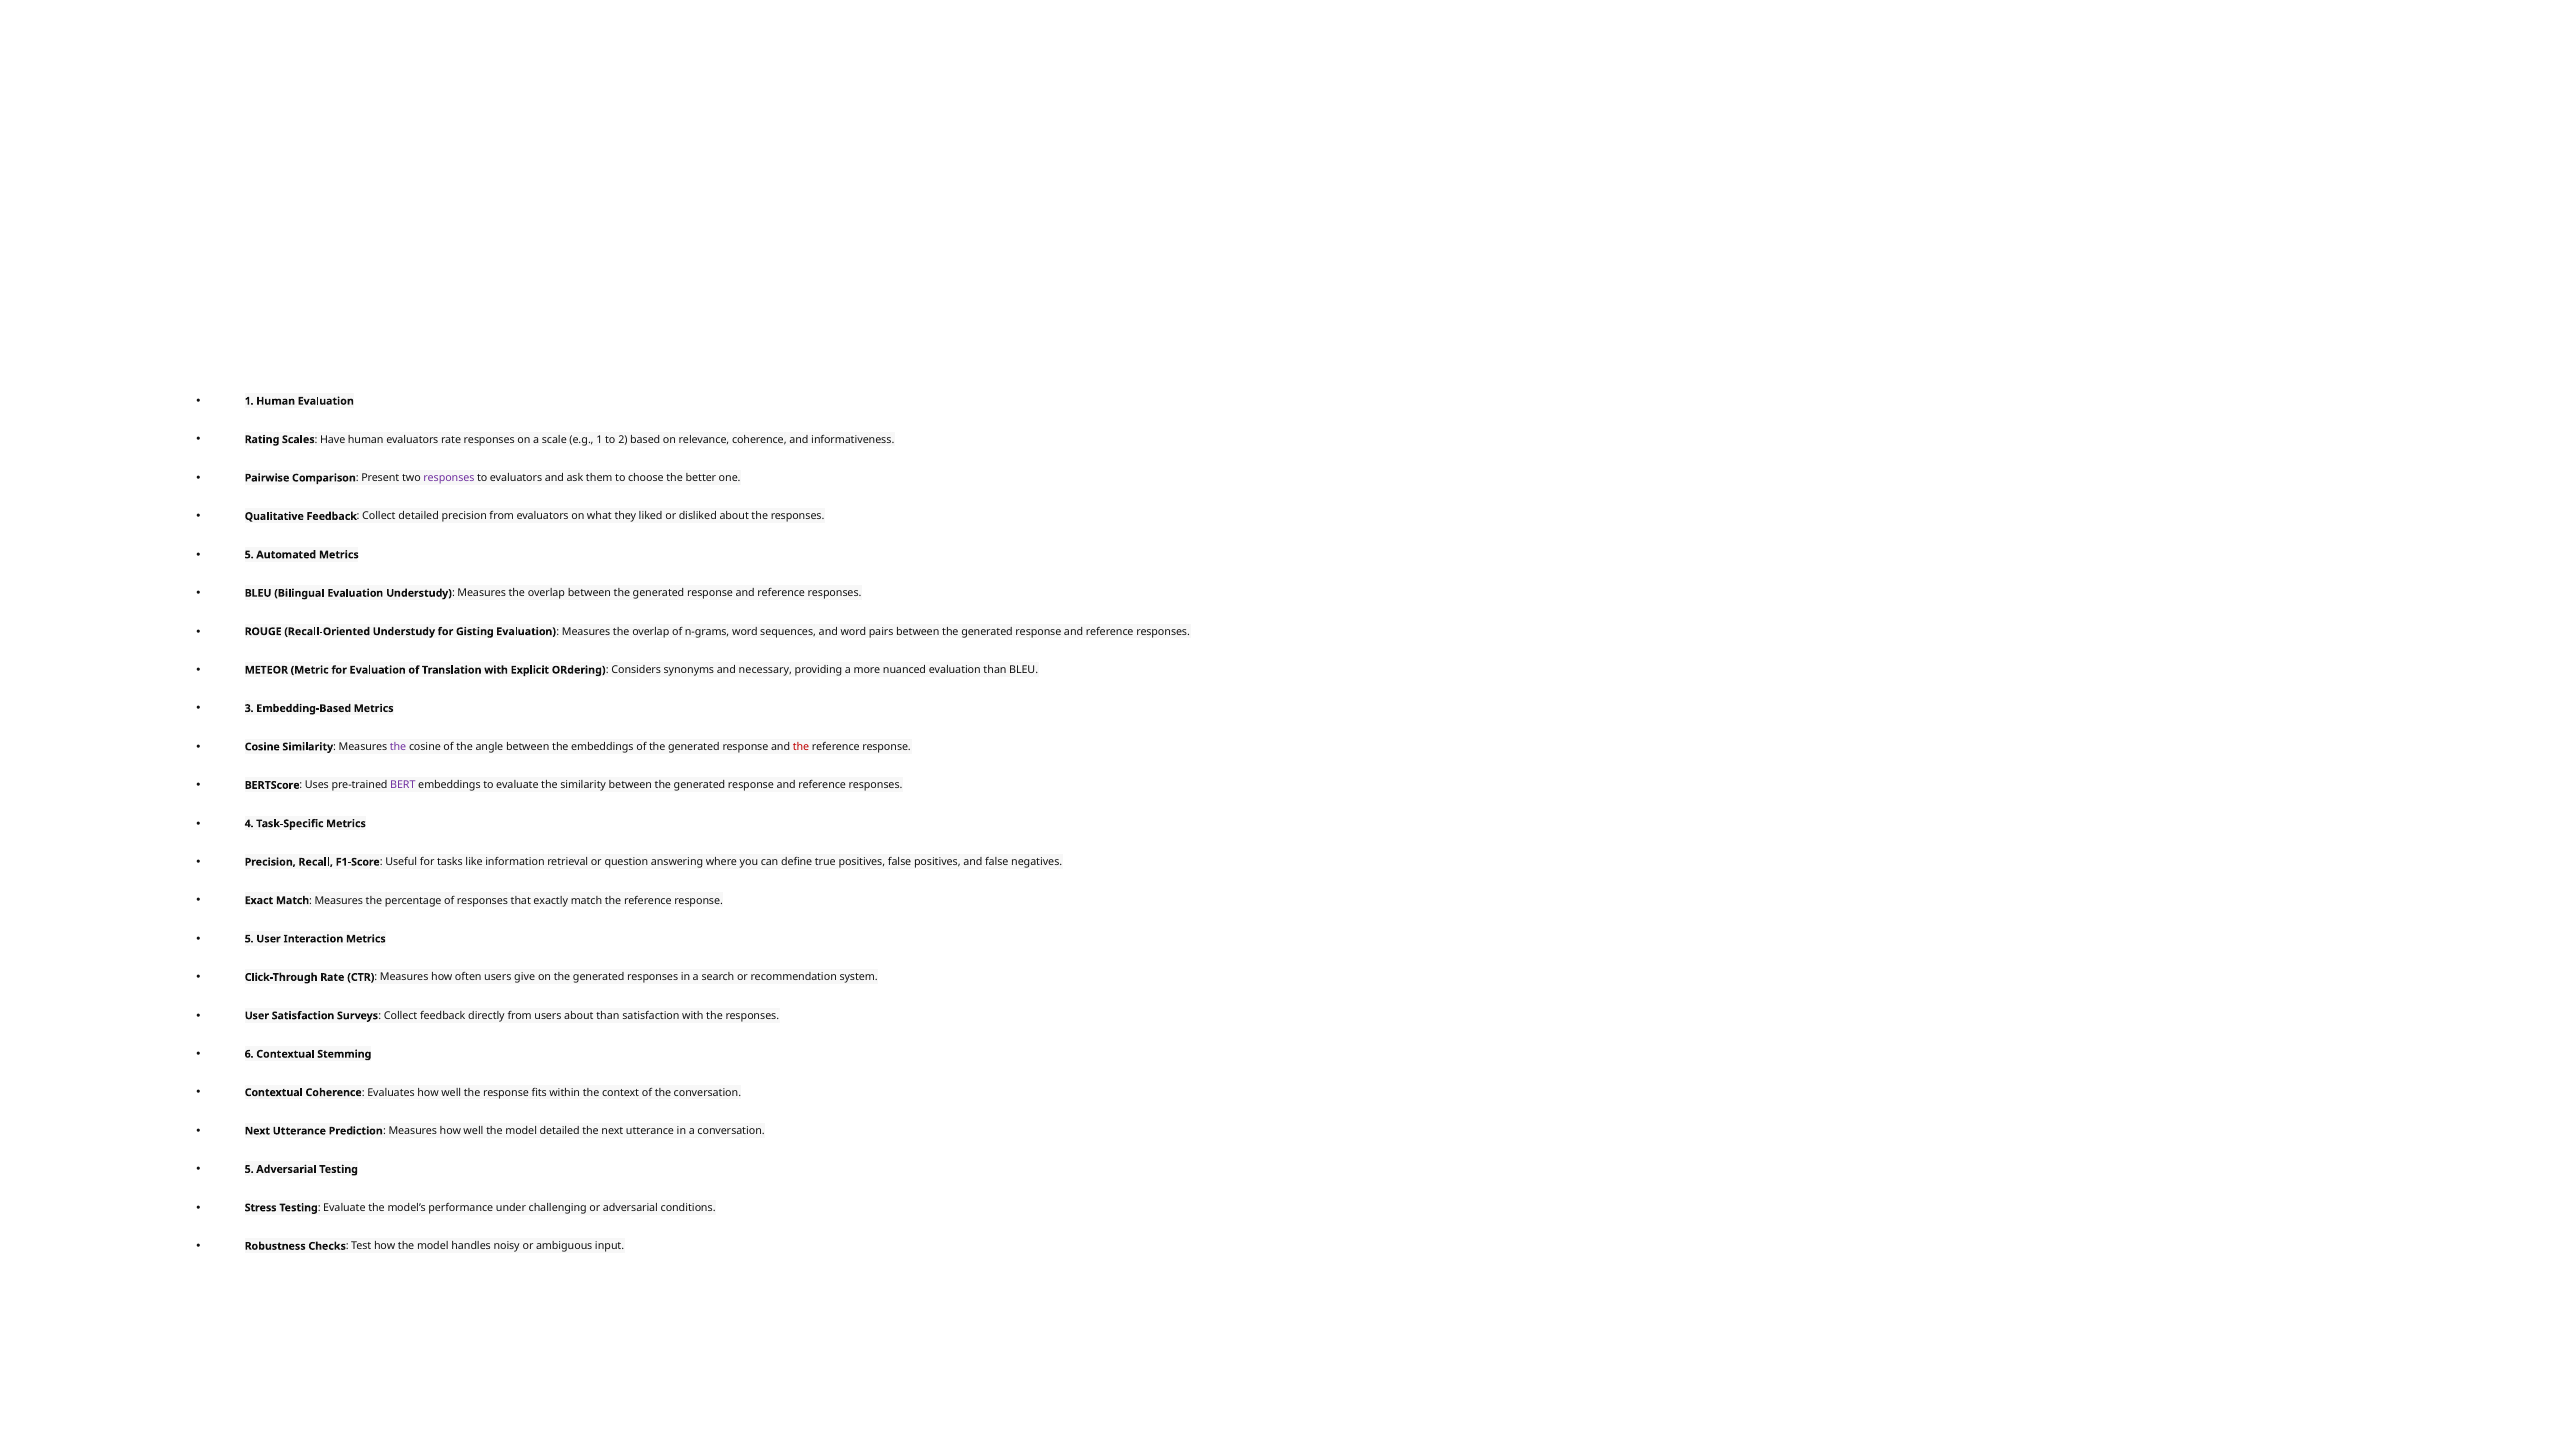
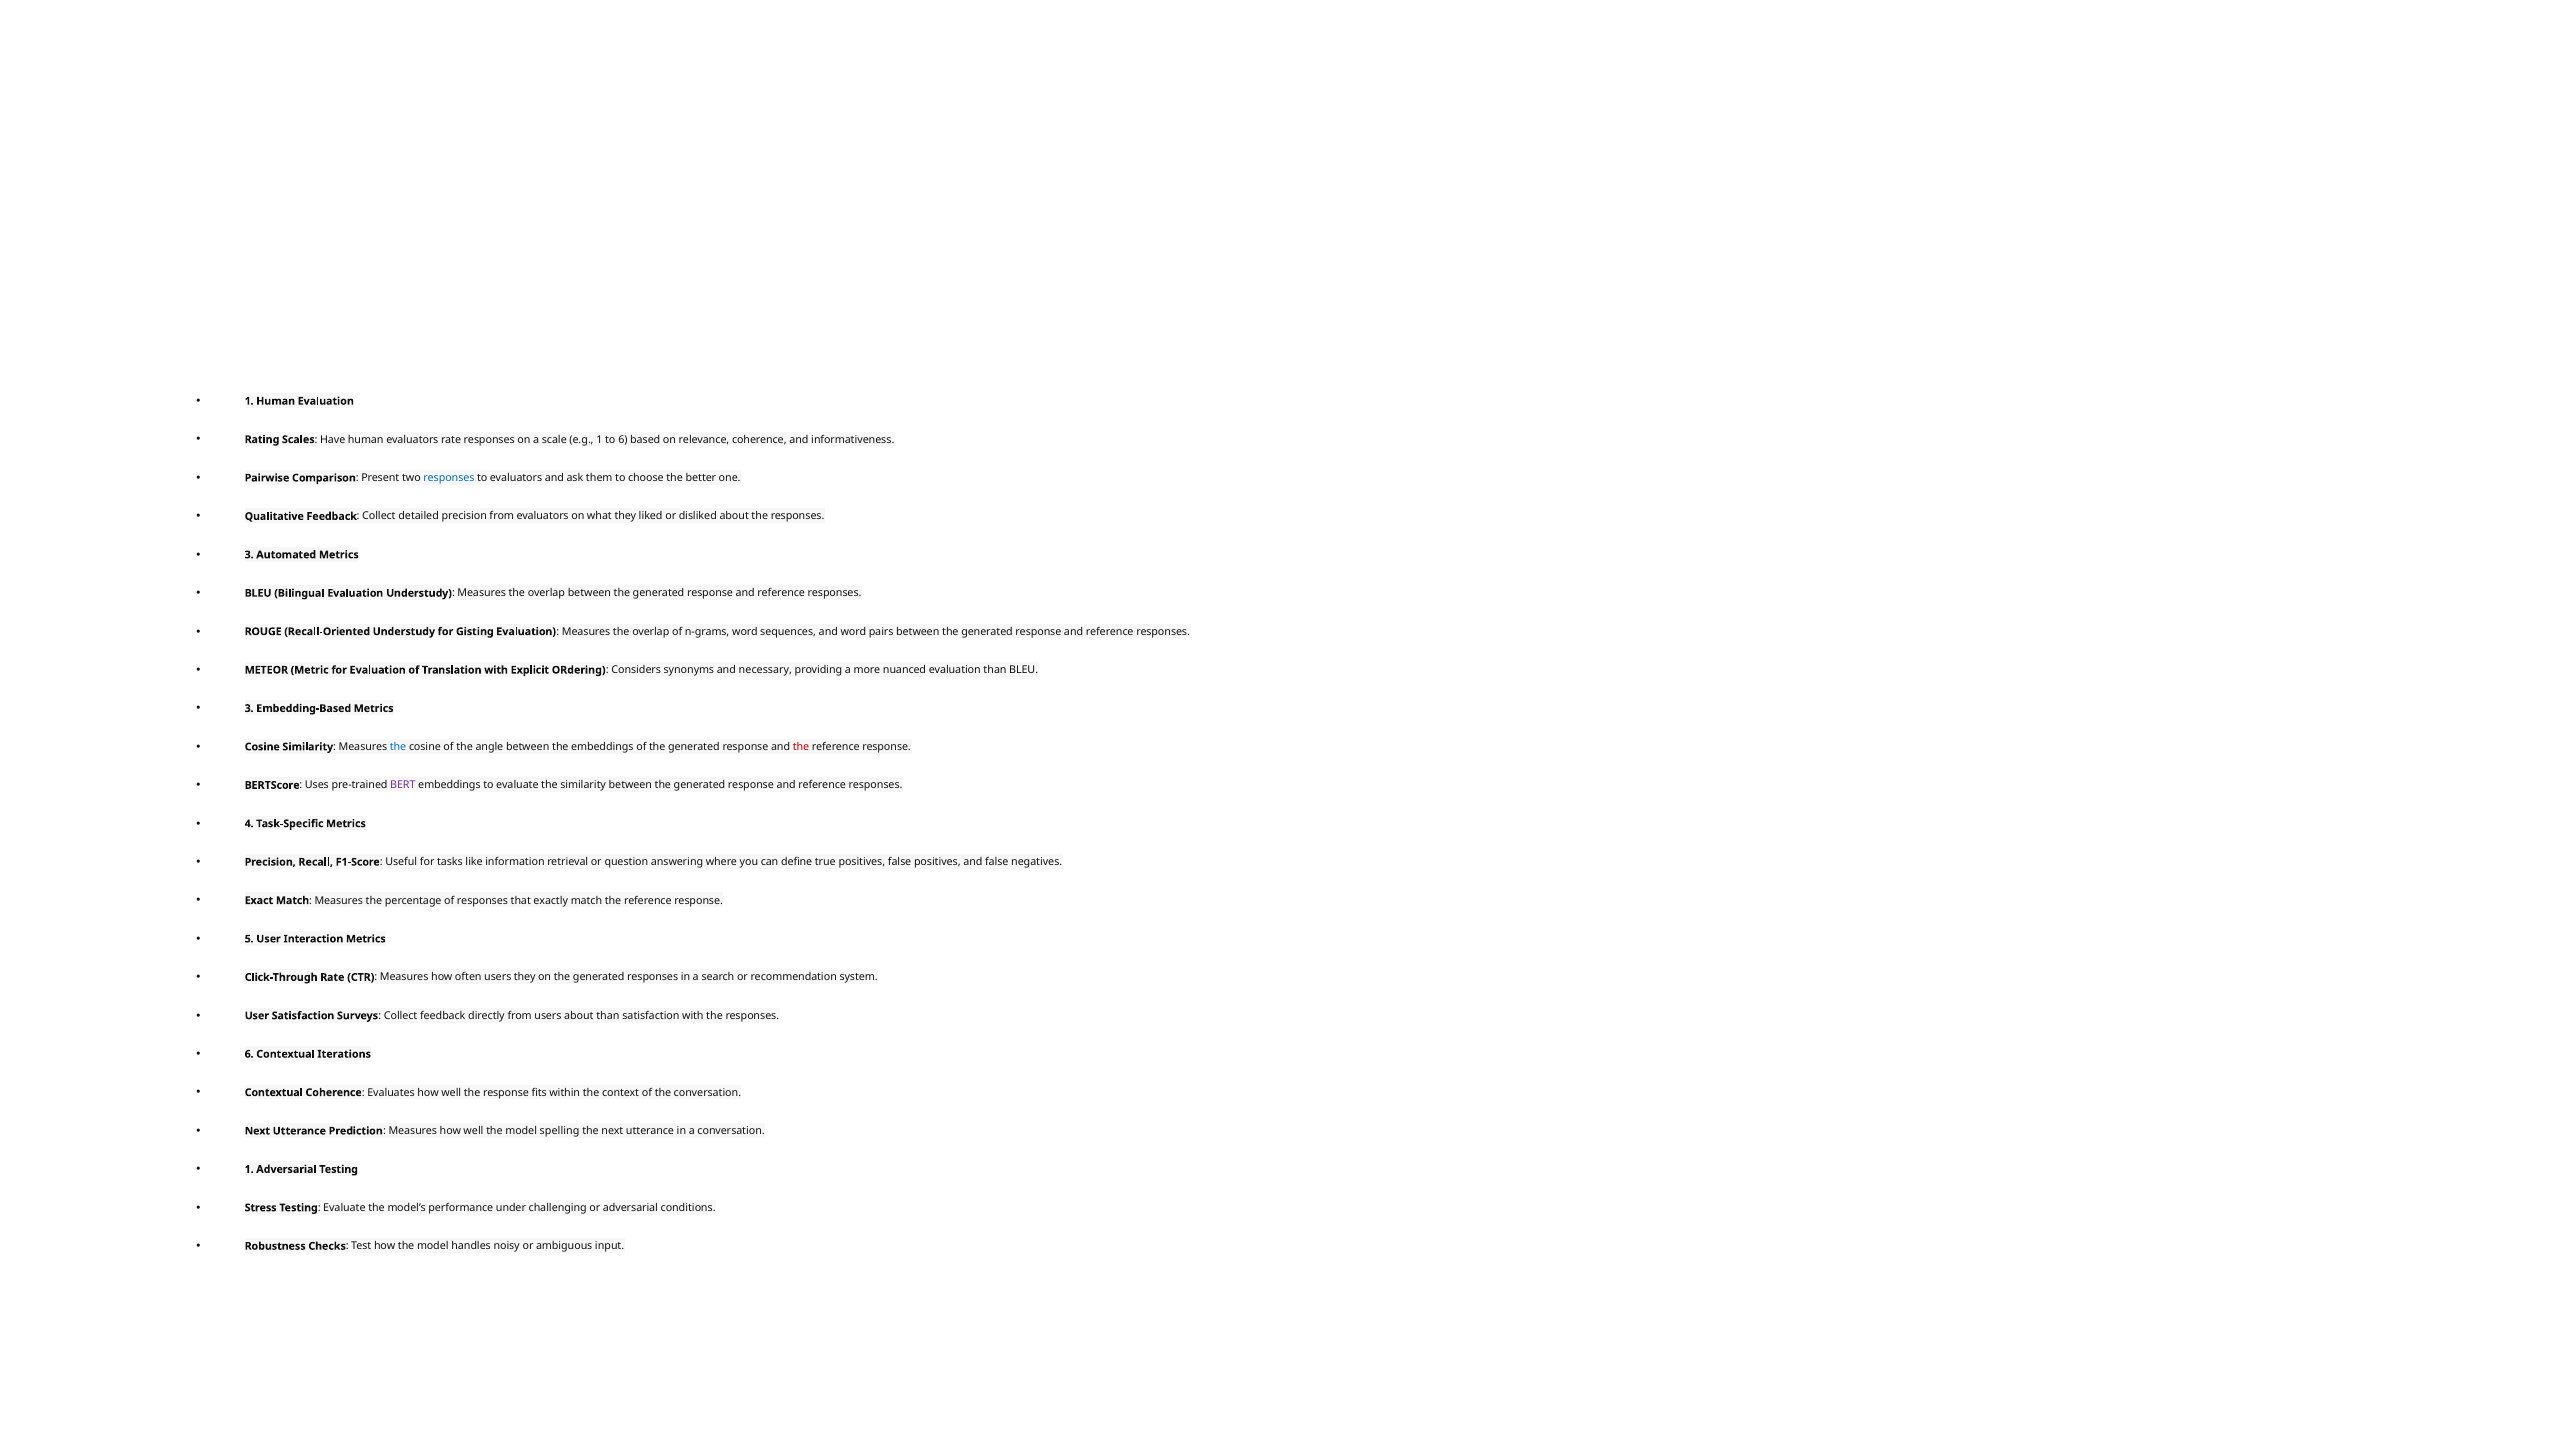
to 2: 2 -> 6 (623, 440)
responses colour: purple -> blue (449, 478)
5: 5 -> 3 (249, 555)
the colour: purple -> blue (398, 747)
users give: give -> they (525, 977)
Stemming: Stemming -> Iterations (344, 1054)
model detailed: detailed -> spelling (560, 1131)
5: 5 -> 1 (249, 1169)
